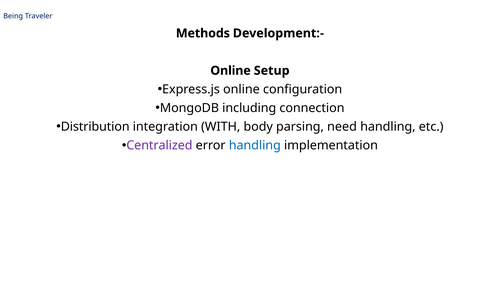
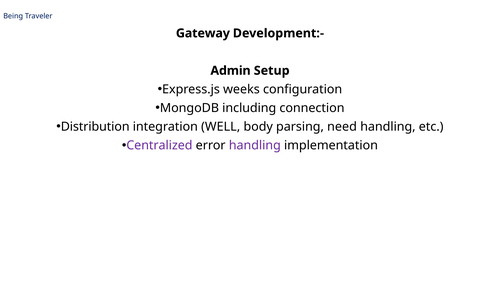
Methods: Methods -> Gateway (203, 33)
Online: Online -> Admin (231, 71)
Express.js online: online -> weeks (241, 89)
WITH: WITH -> WELL (221, 127)
handling colour: blue -> purple (255, 146)
